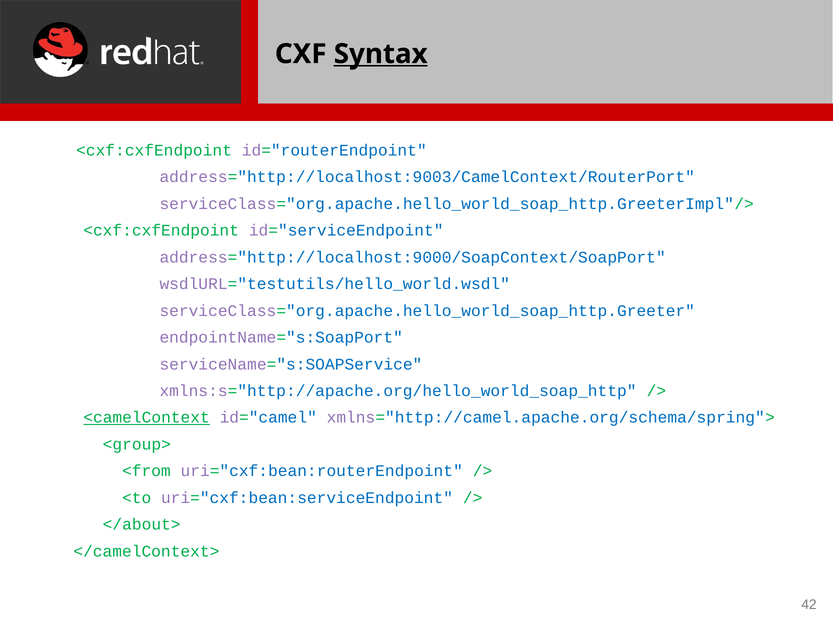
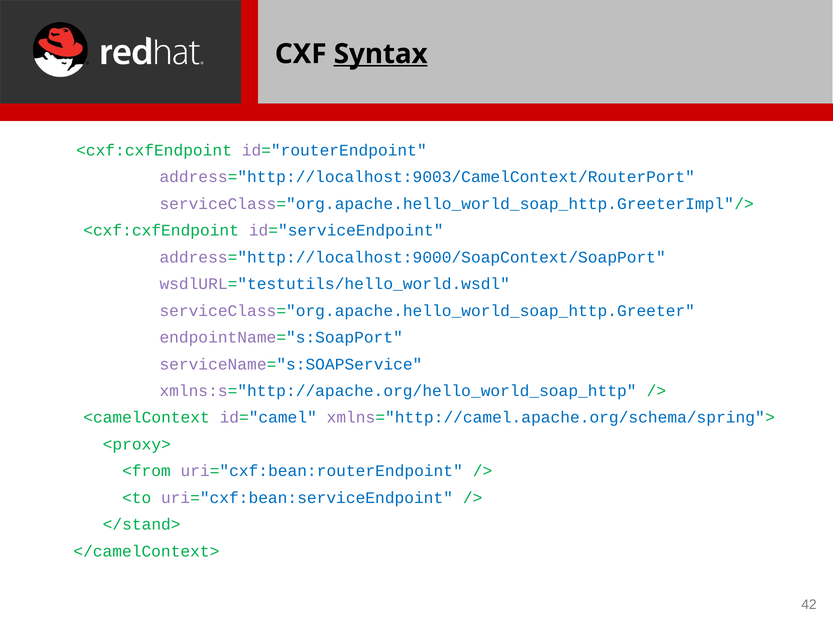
<camelContext underline: present -> none (147, 418)
<group>: <group> -> <proxy> (137, 445)
</about>: </about> -> </stand> (142, 525)
